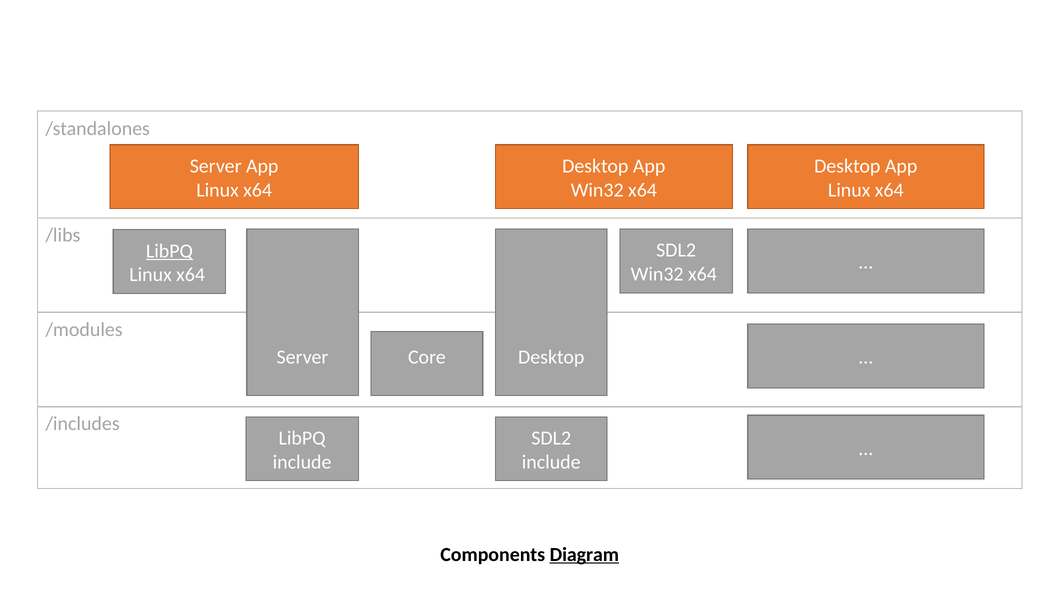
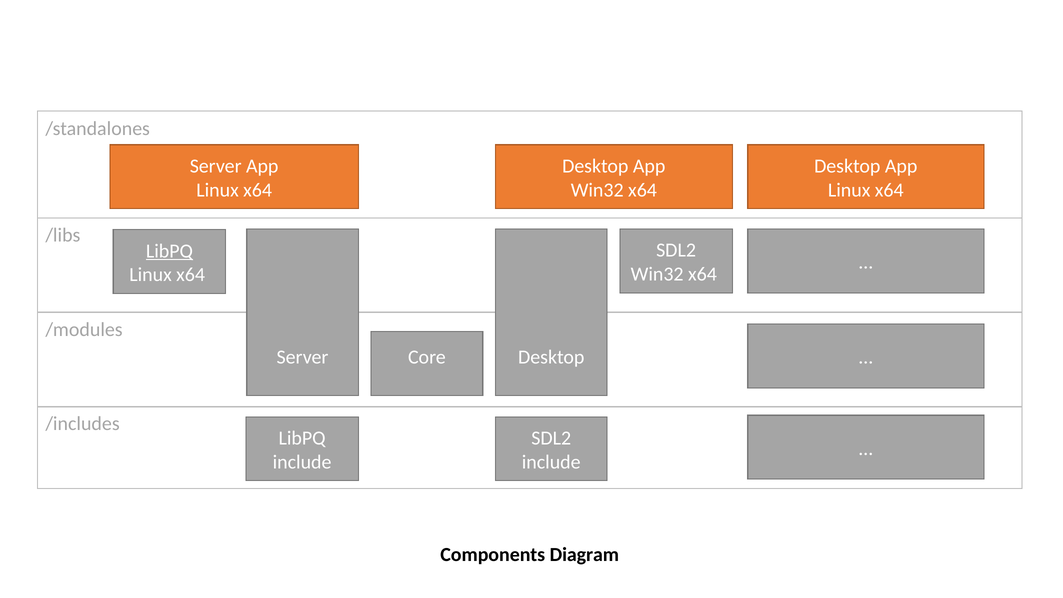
Diagram underline: present -> none (584, 554)
